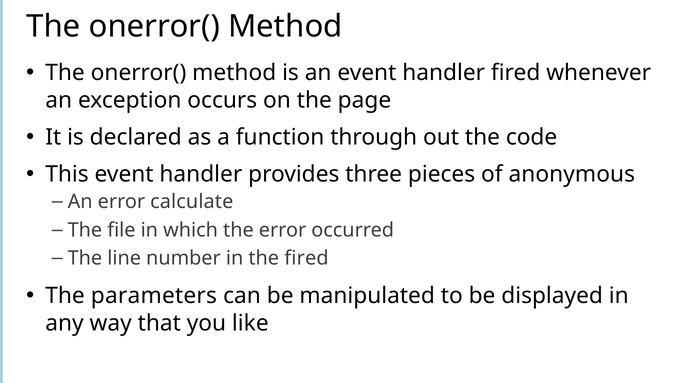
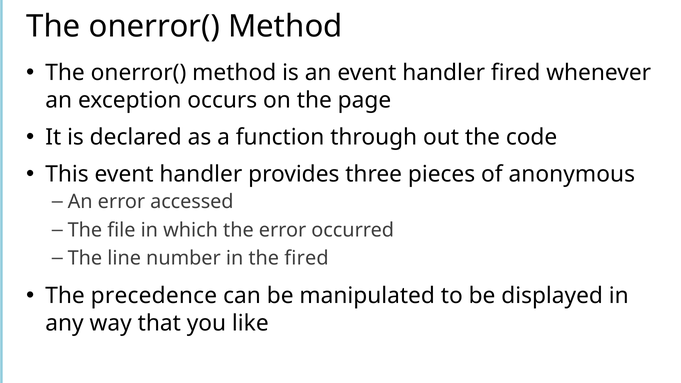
calculate: calculate -> accessed (192, 202)
parameters: parameters -> precedence (154, 296)
